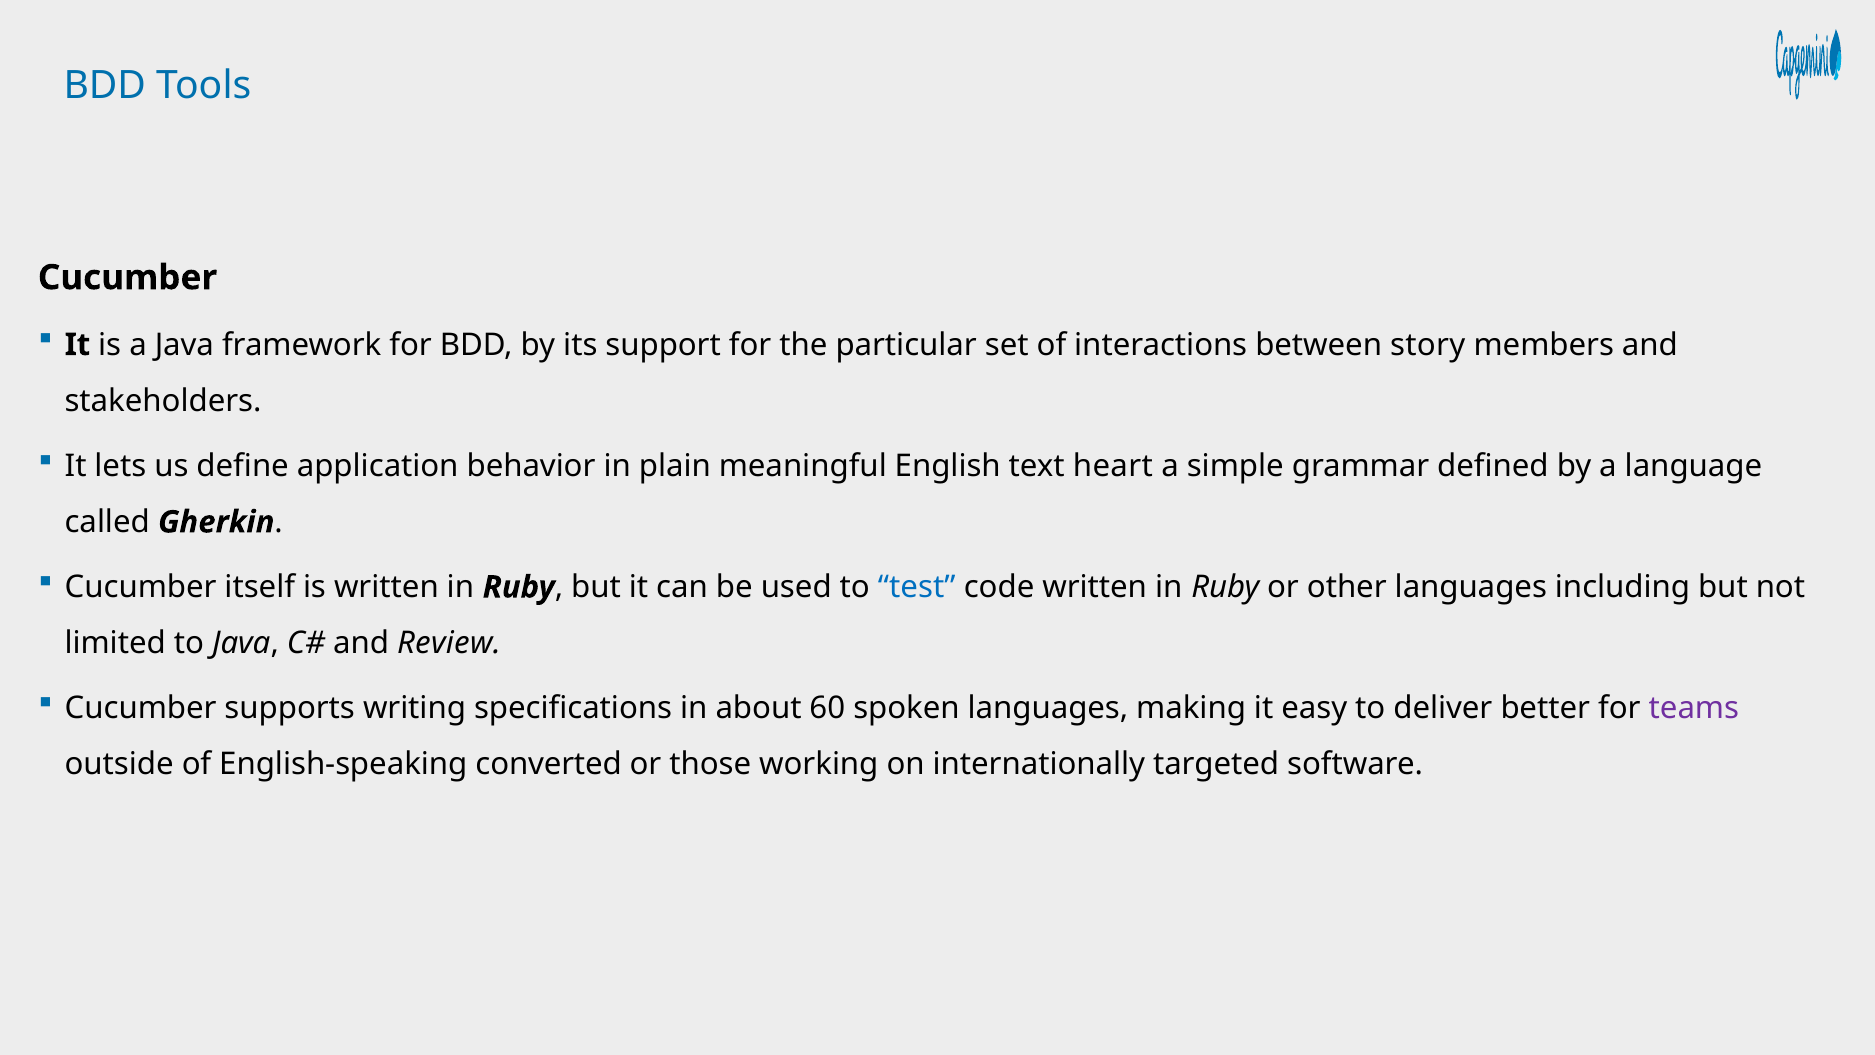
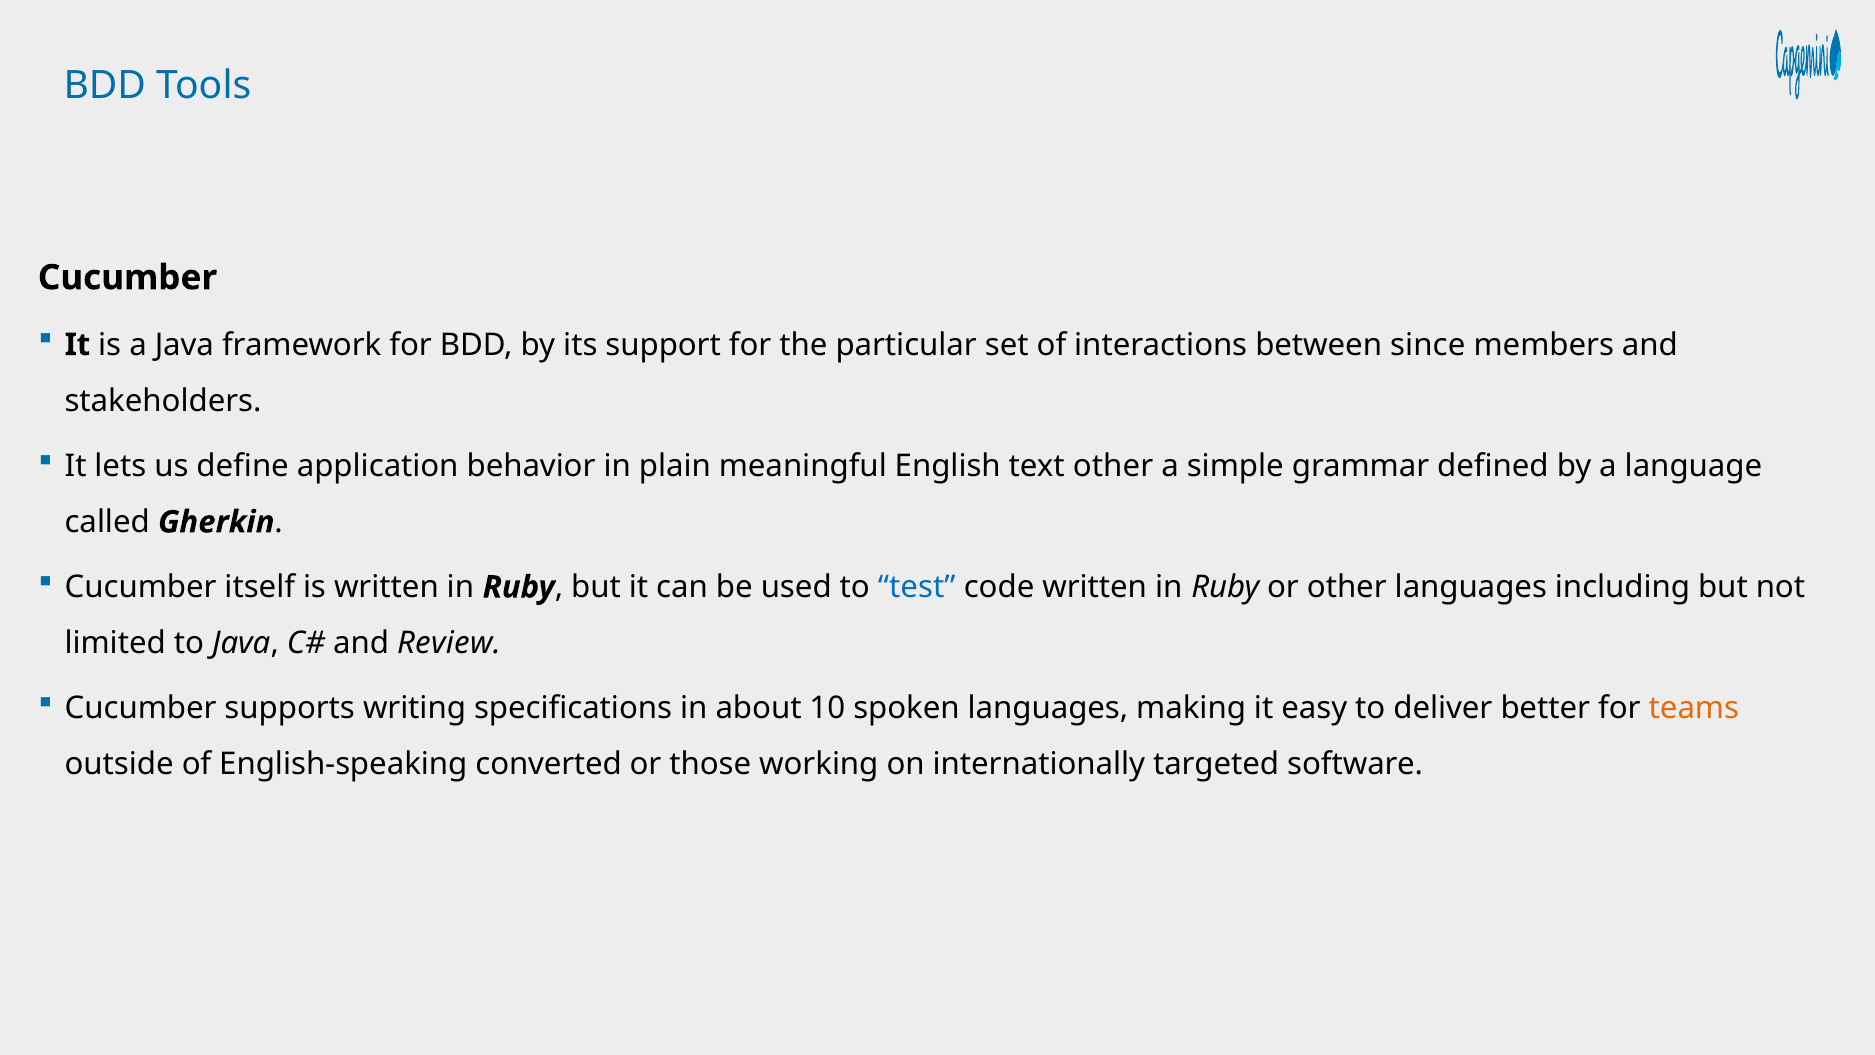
story: story -> since (1428, 345)
text heart: heart -> other (1113, 466)
60: 60 -> 10 (827, 708)
teams colour: purple -> orange (1694, 708)
